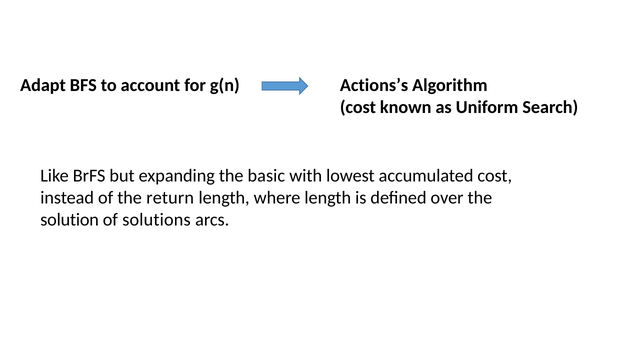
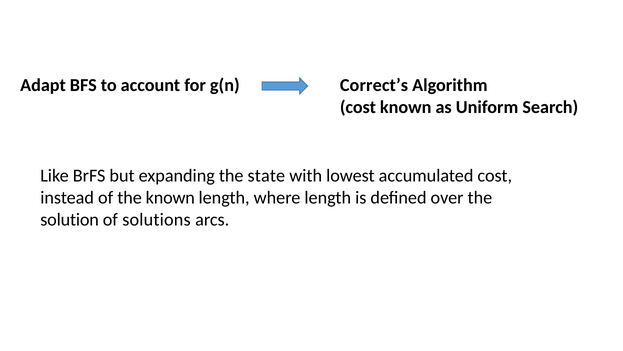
Actions’s: Actions’s -> Correct’s (374, 85)
basic: basic -> state (266, 176)
the return: return -> known (170, 198)
